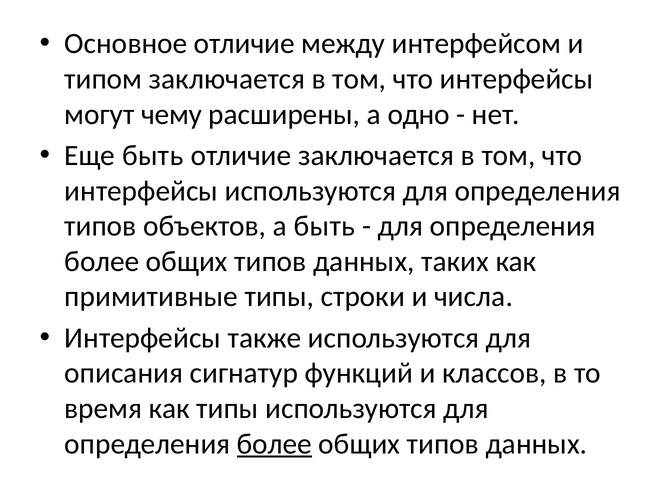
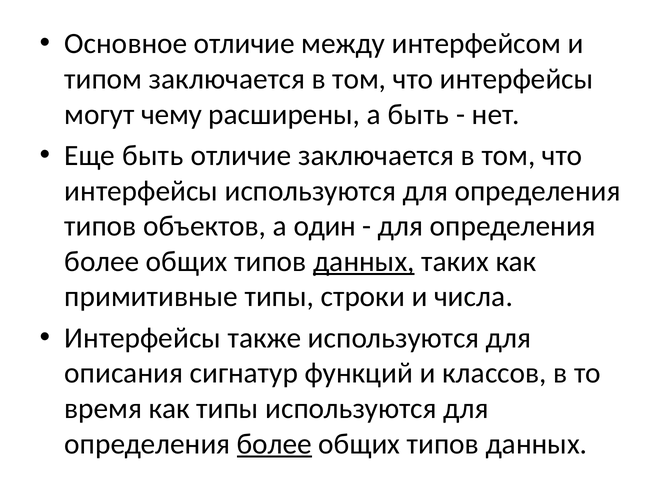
а одно: одно -> быть (418, 114)
а быть: быть -> один (325, 226)
данных underline: none -> present (364, 261)
